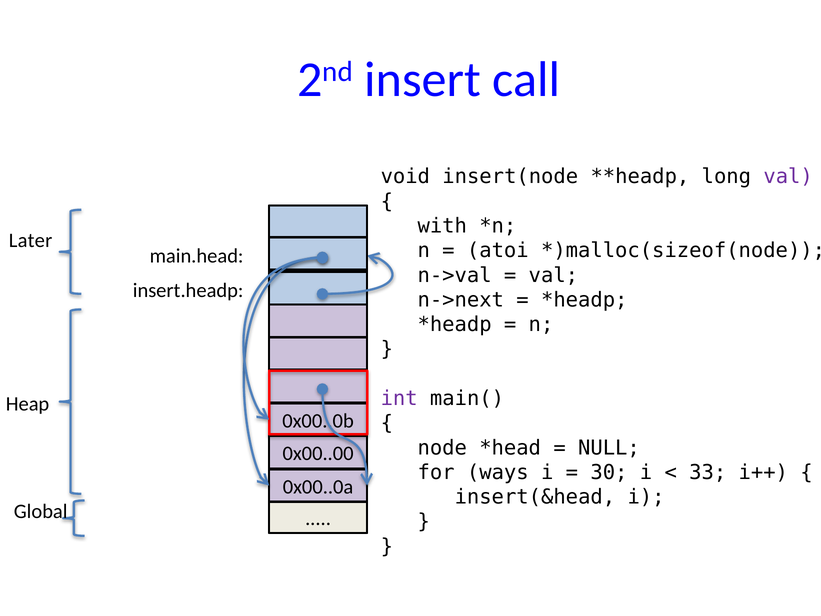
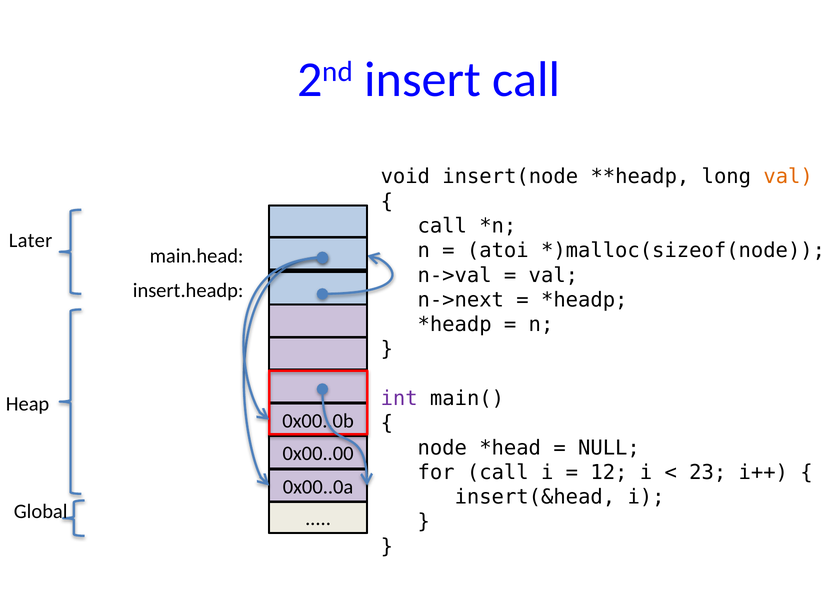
val colour: purple -> orange (788, 177)
with: with -> call (442, 226)
for ways: ways -> call (498, 472)
30: 30 -> 12 (609, 472)
33: 33 -> 23 (708, 472)
